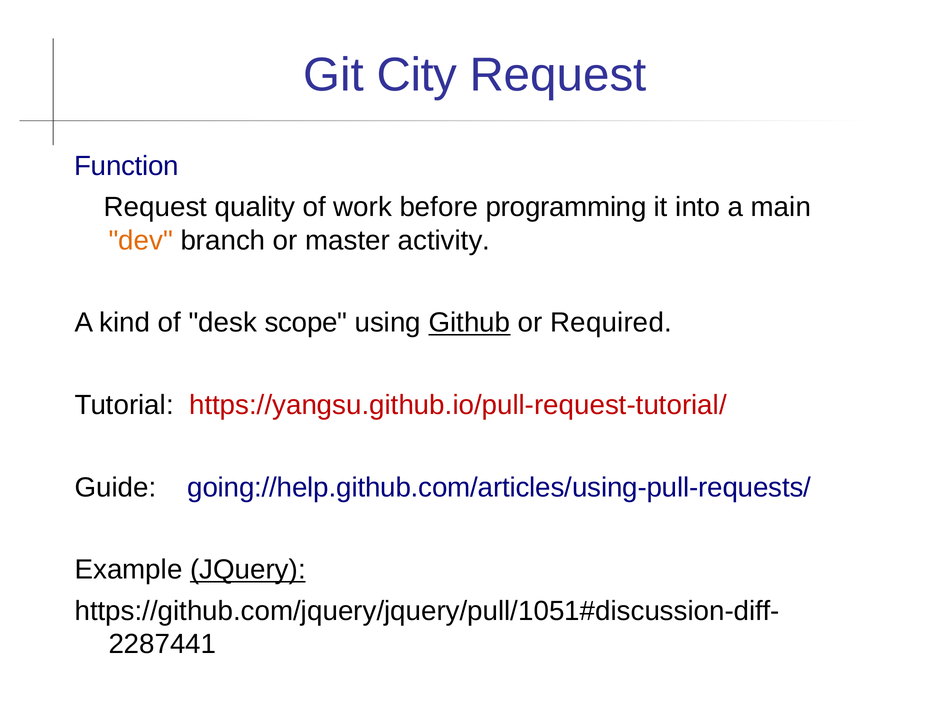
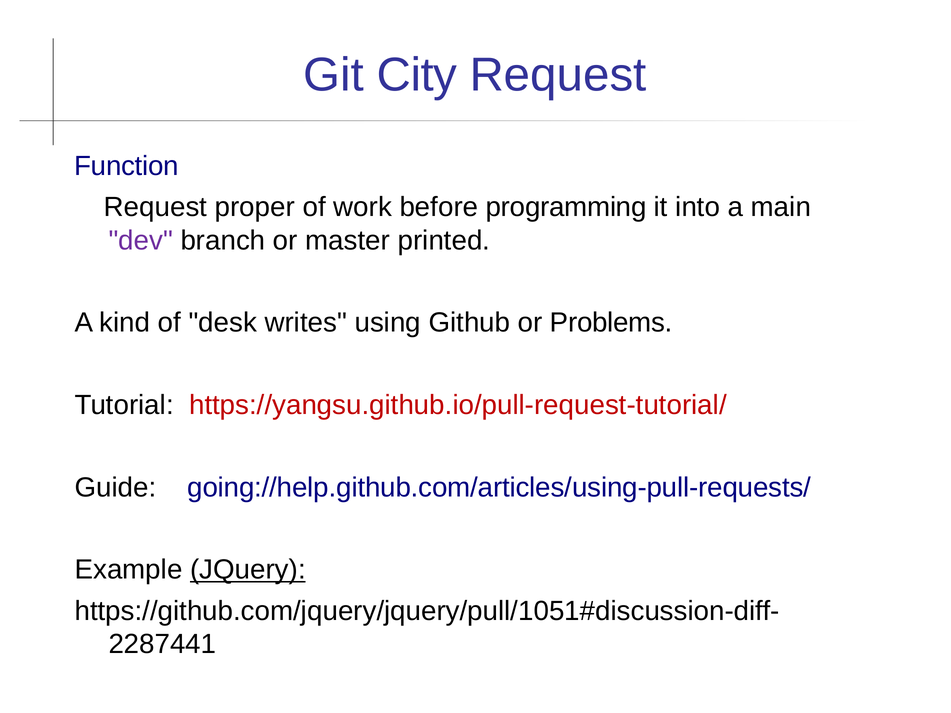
quality: quality -> proper (255, 207)
dev colour: orange -> purple (141, 241)
activity: activity -> printed (444, 241)
scope: scope -> writes (306, 323)
Github underline: present -> none (469, 323)
Required: Required -> Problems (611, 323)
